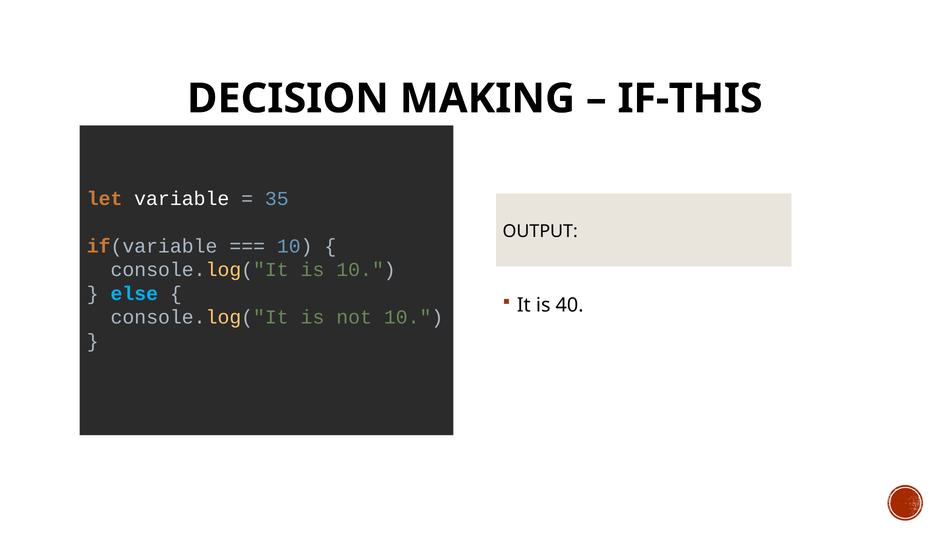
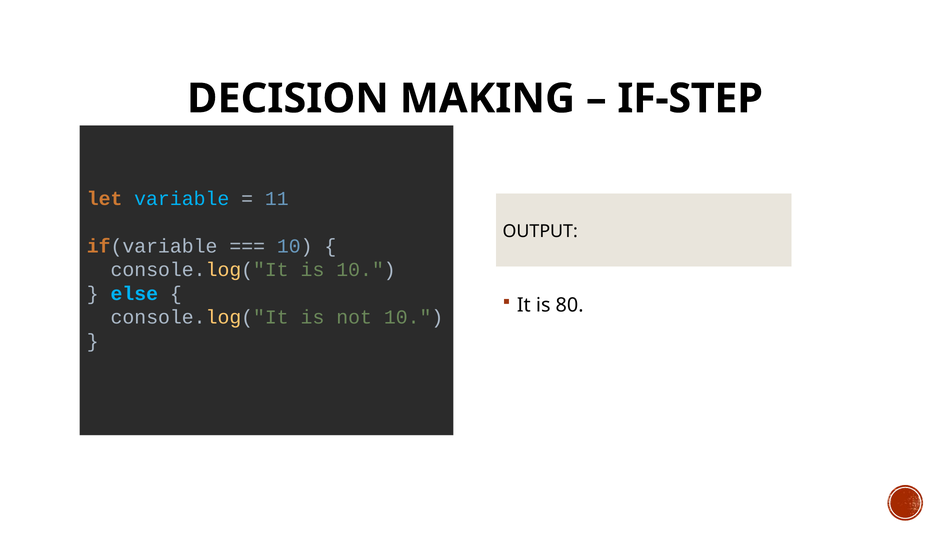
IF-THIS: IF-THIS -> IF-STEP (690, 99)
variable colour: white -> light blue (182, 199)
35: 35 -> 11 (277, 199)
40: 40 -> 80 (570, 305)
